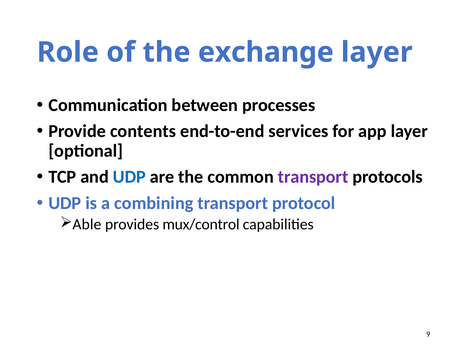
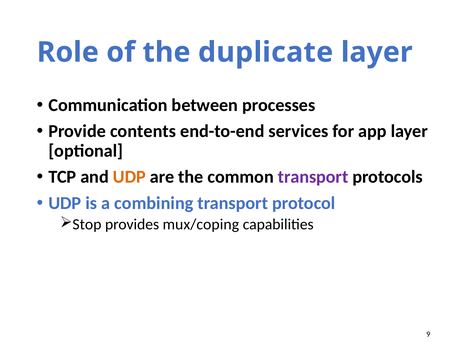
exchange: exchange -> duplicate (266, 52)
UDP colour: blue -> orange (129, 177)
Able: Able -> Stop (87, 225)
mux/control: mux/control -> mux/coping (201, 225)
